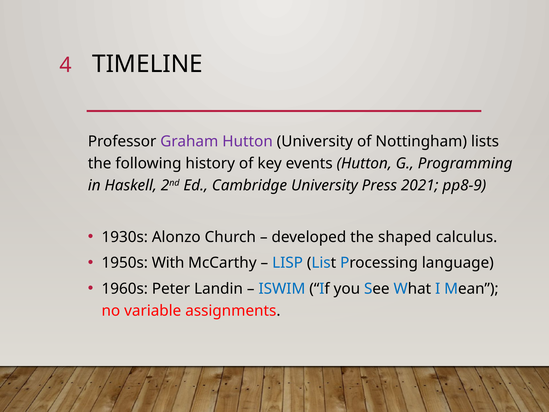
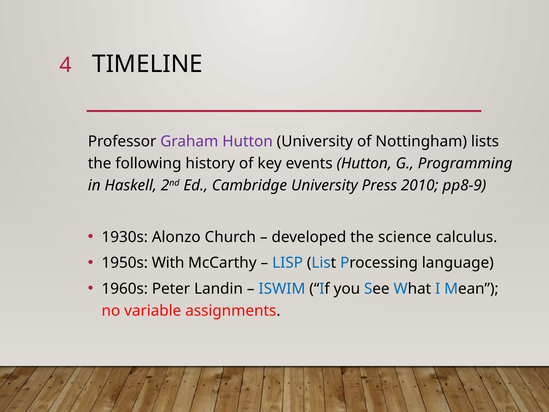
2021: 2021 -> 2010 (420, 185)
shaped: shaped -> science (405, 237)
